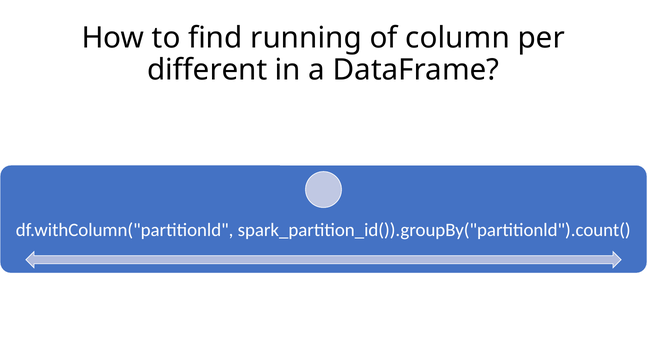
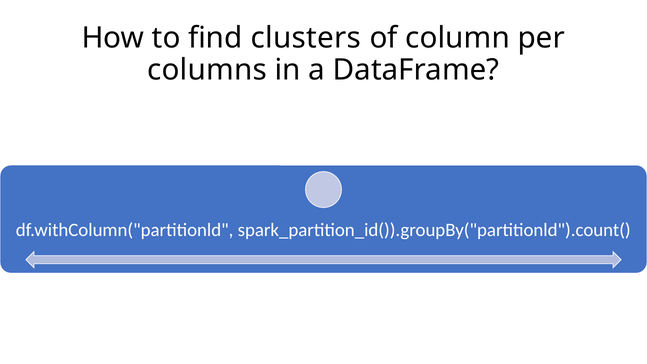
running: running -> clusters (306, 38)
different: different -> columns (207, 70)
